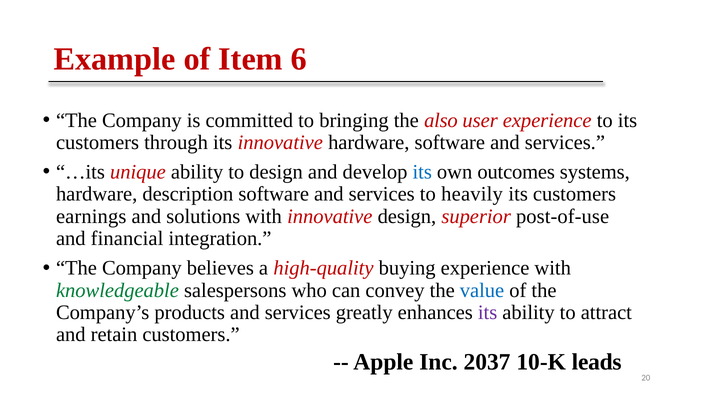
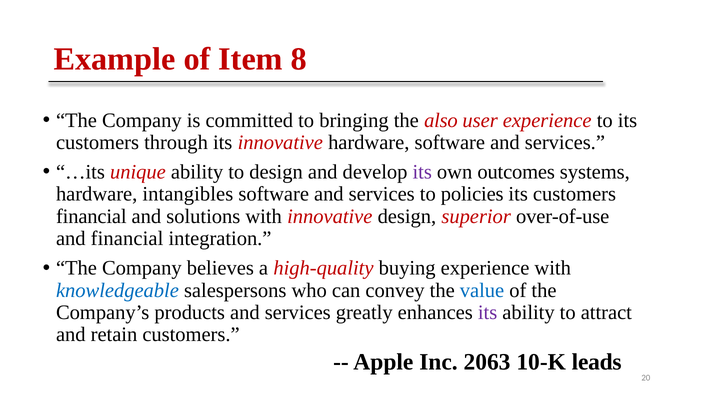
6: 6 -> 8 (299, 59)
its colour: blue -> purple (422, 172)
description: description -> intangibles (188, 194)
heavily: heavily -> policies (472, 194)
earnings: earnings -> financial (91, 216)
post-of-use: post-of-use -> over-of-use (563, 216)
knowledgeable colour: green -> blue (117, 290)
2037: 2037 -> 2063 (487, 362)
